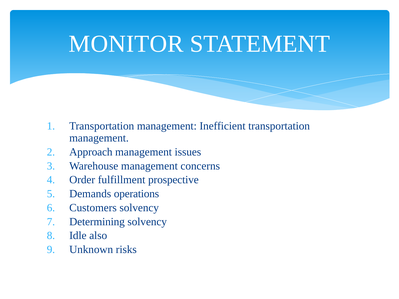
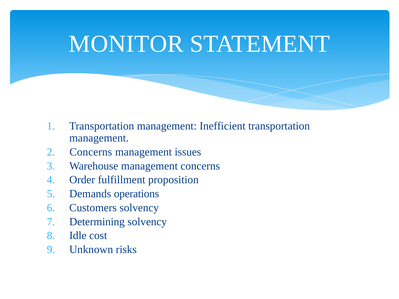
Approach: Approach -> Concerns (91, 152)
prospective: prospective -> proposition (173, 180)
also: also -> cost (98, 236)
